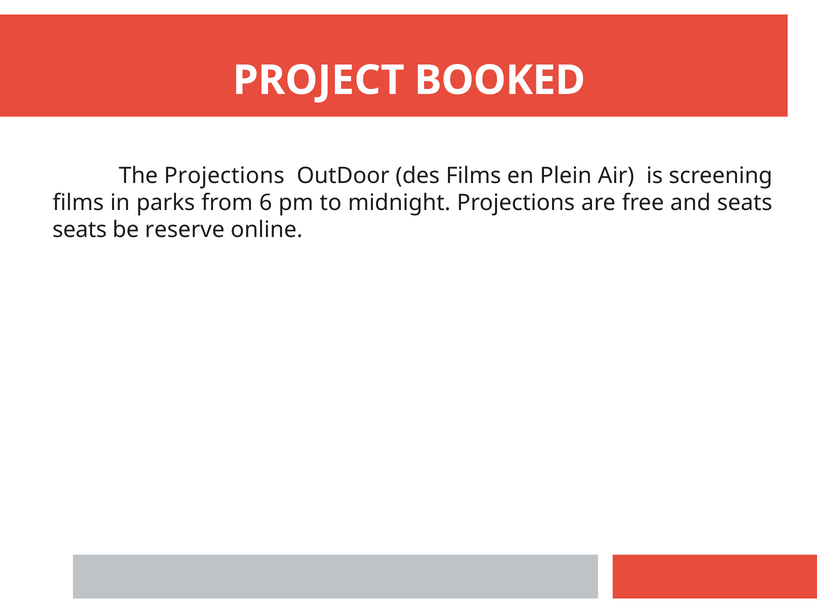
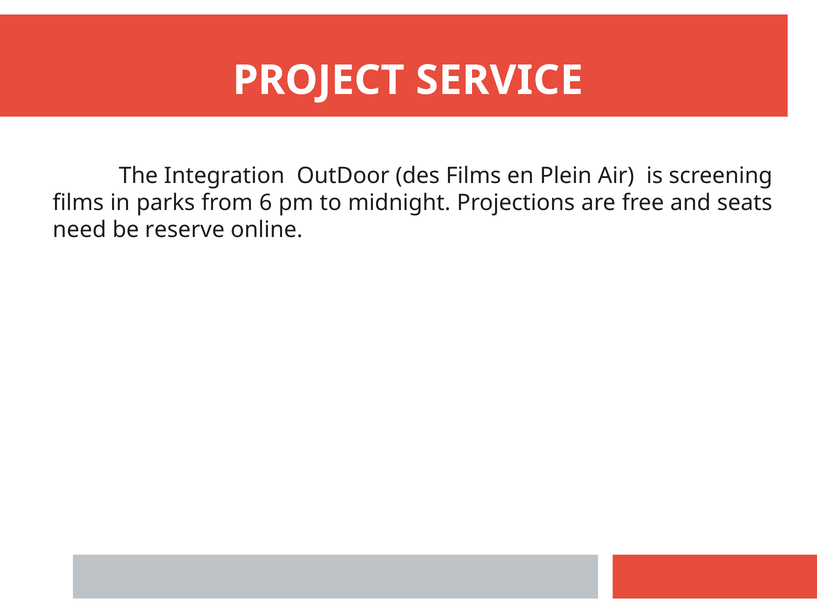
BOOKED: BOOKED -> SERVICE (499, 80)
The Projections: Projections -> Integration (224, 176)
seats: seats -> need (79, 230)
